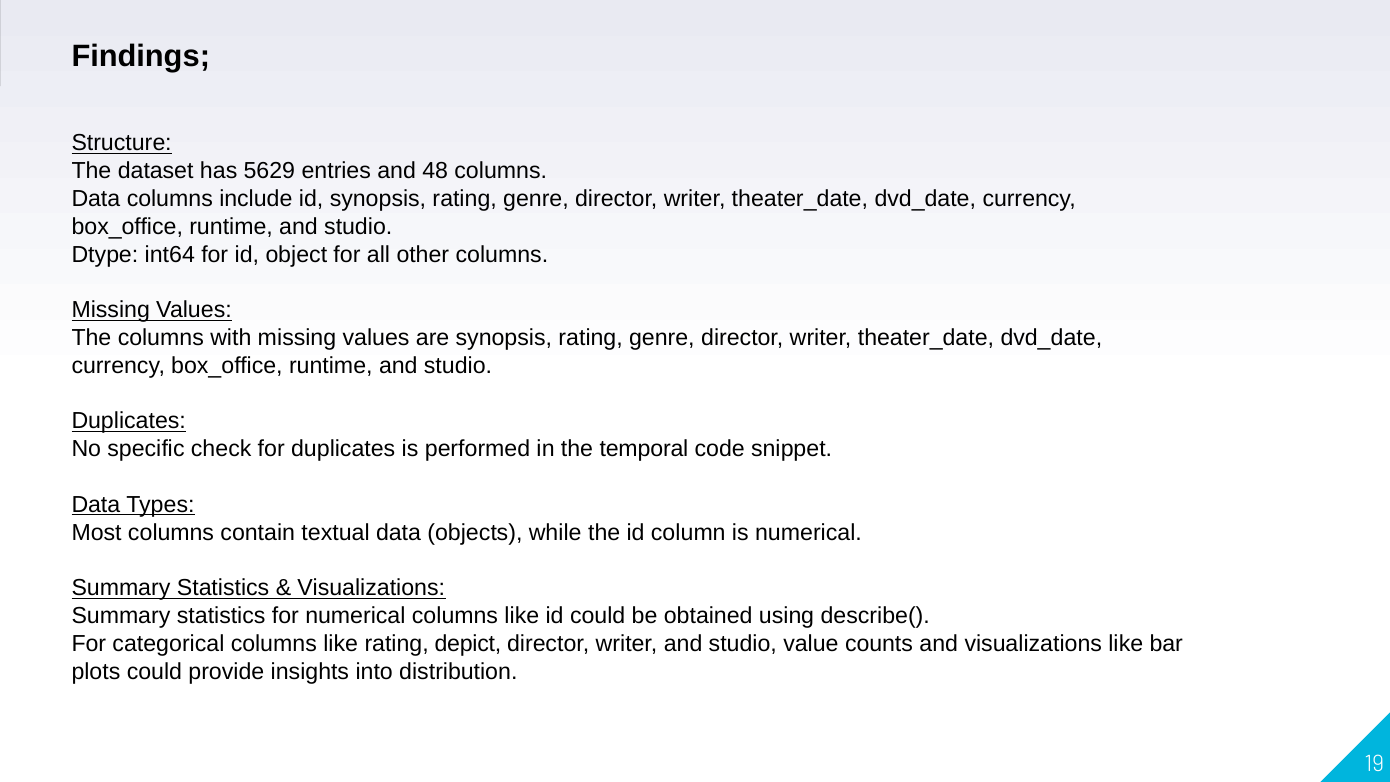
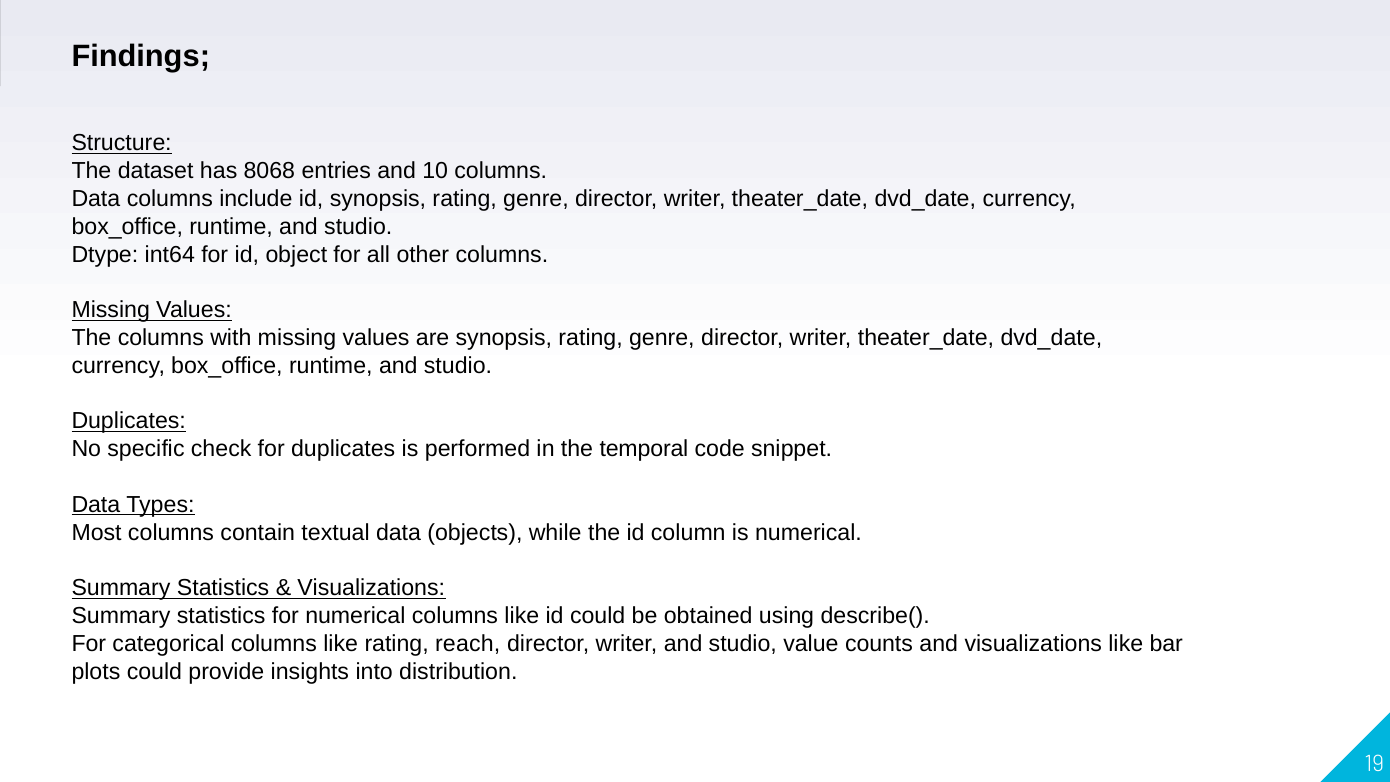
5629: 5629 -> 8068 (269, 171)
48: 48 -> 10 (435, 171)
depict: depict -> reach (468, 644)
